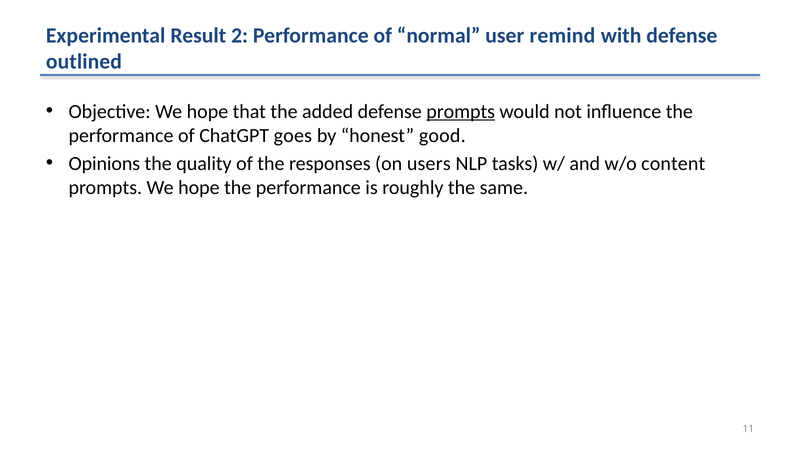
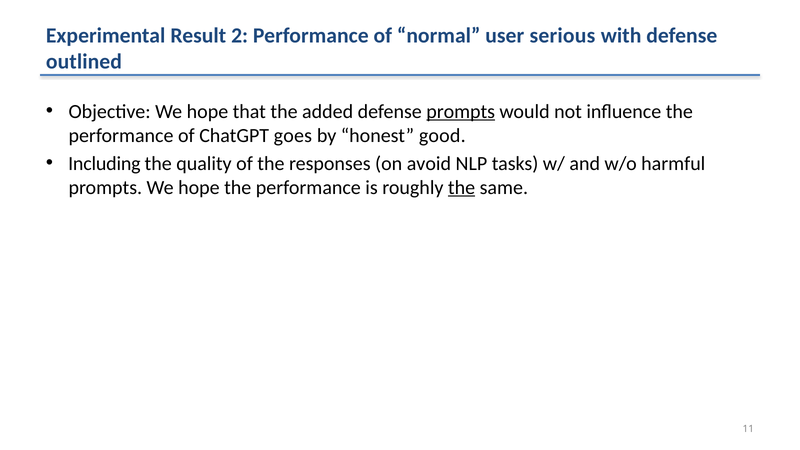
remind: remind -> serious (562, 36)
Opinions: Opinions -> Including (104, 163)
users: users -> avoid (429, 163)
content: content -> harmful (673, 163)
the underline: none -> present (462, 187)
